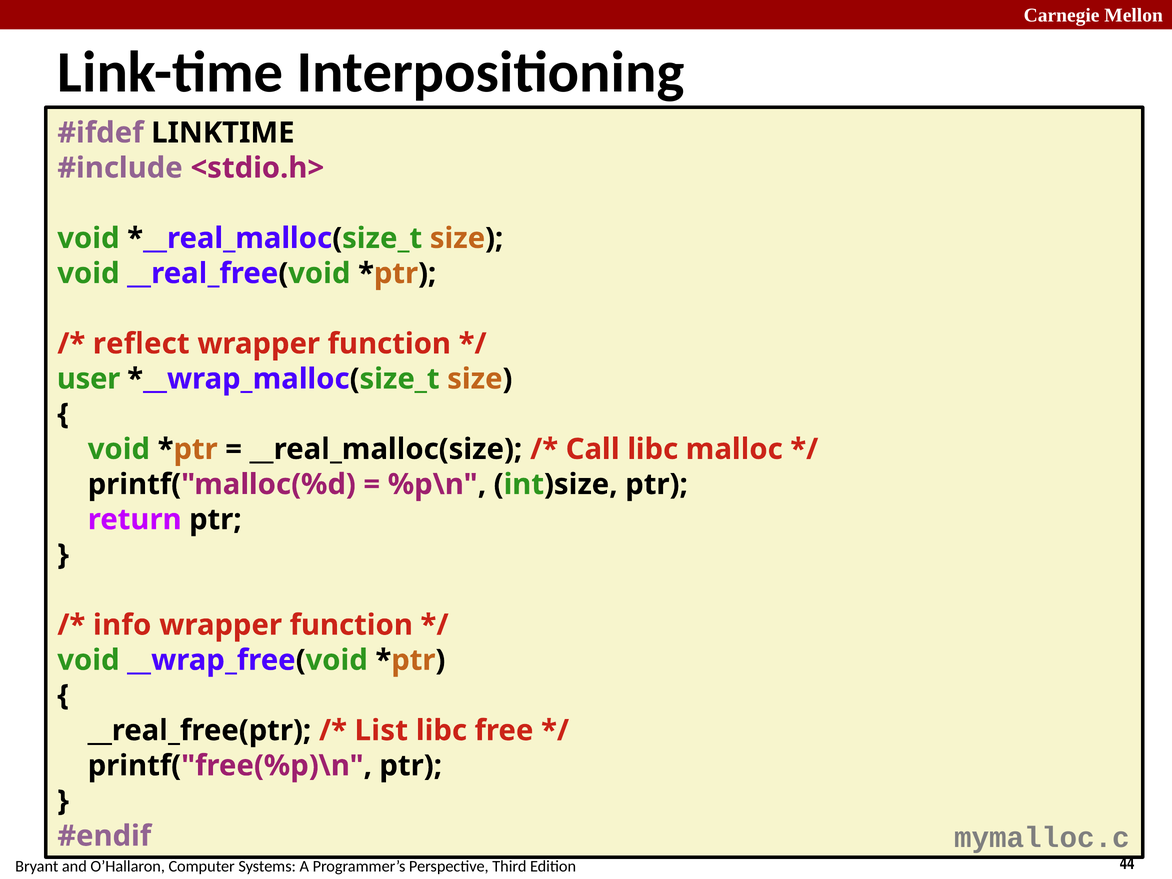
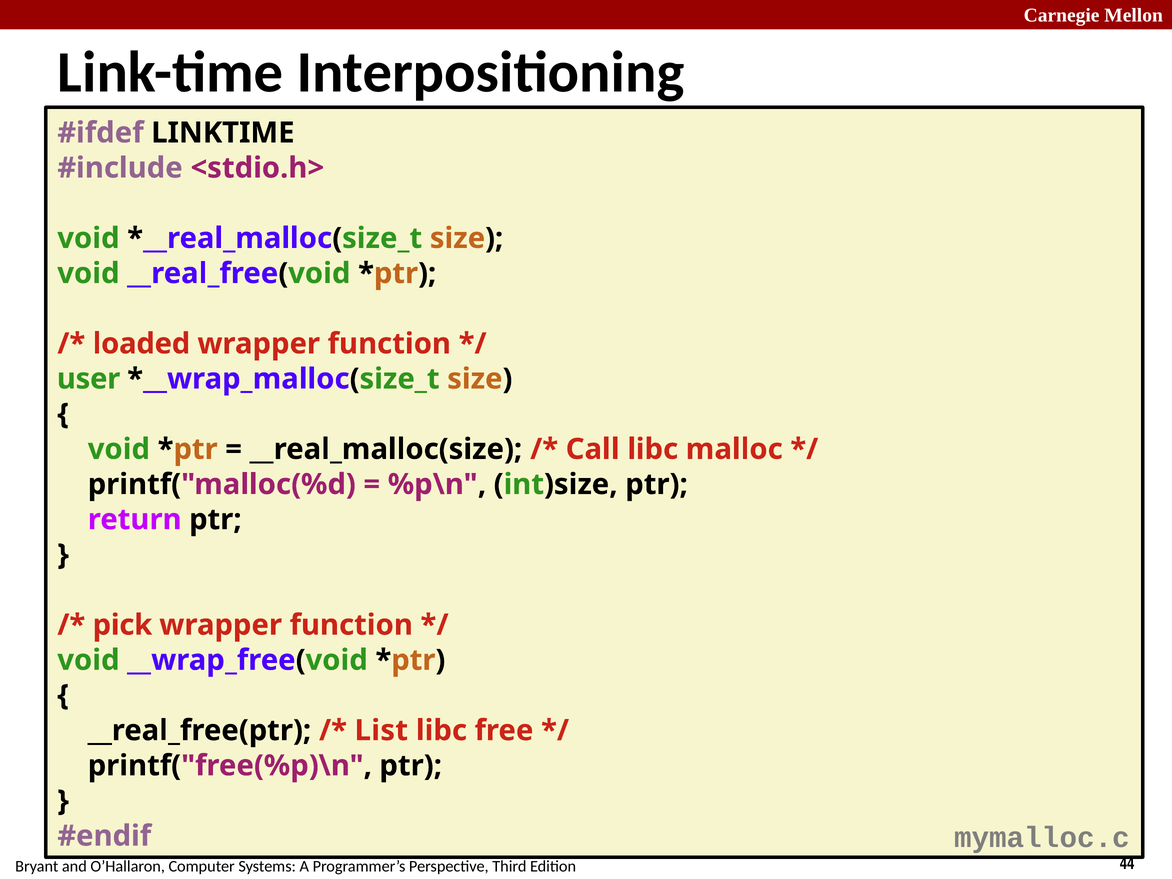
reflect: reflect -> loaded (141, 344)
info: info -> pick (122, 625)
